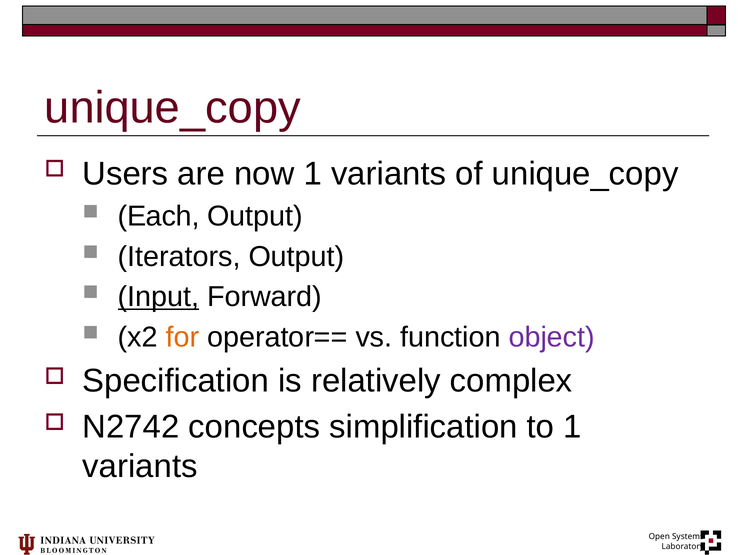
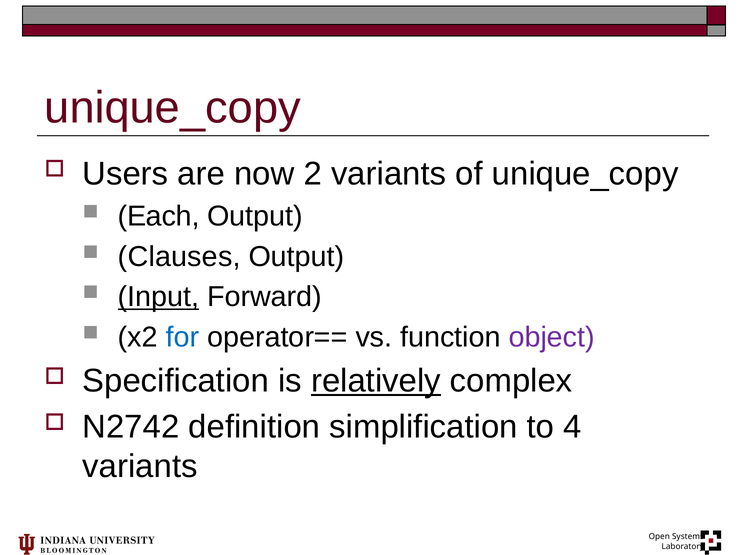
now 1: 1 -> 2 (313, 174)
Iterators: Iterators -> Clauses (179, 257)
for colour: orange -> blue (182, 337)
relatively underline: none -> present (376, 381)
concepts: concepts -> definition (254, 427)
to 1: 1 -> 4 (572, 427)
